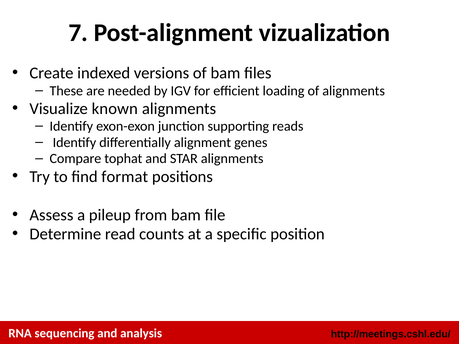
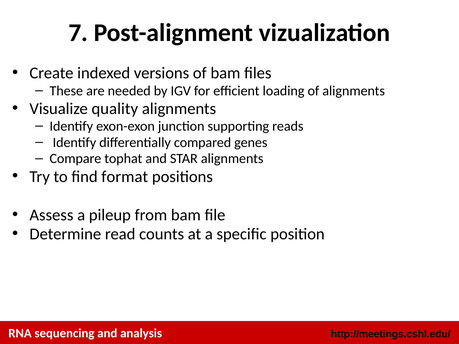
known: known -> quality (115, 109)
alignment: alignment -> compared (203, 143)
